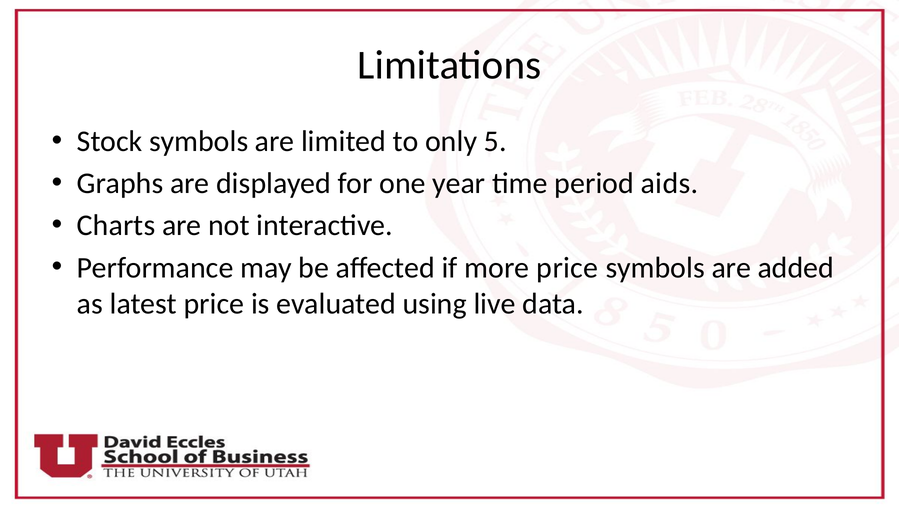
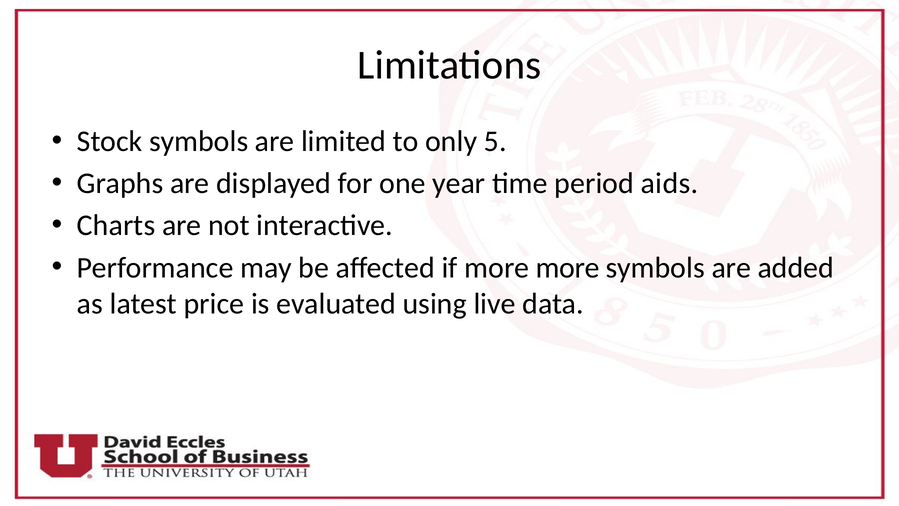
more price: price -> more (568, 267)
